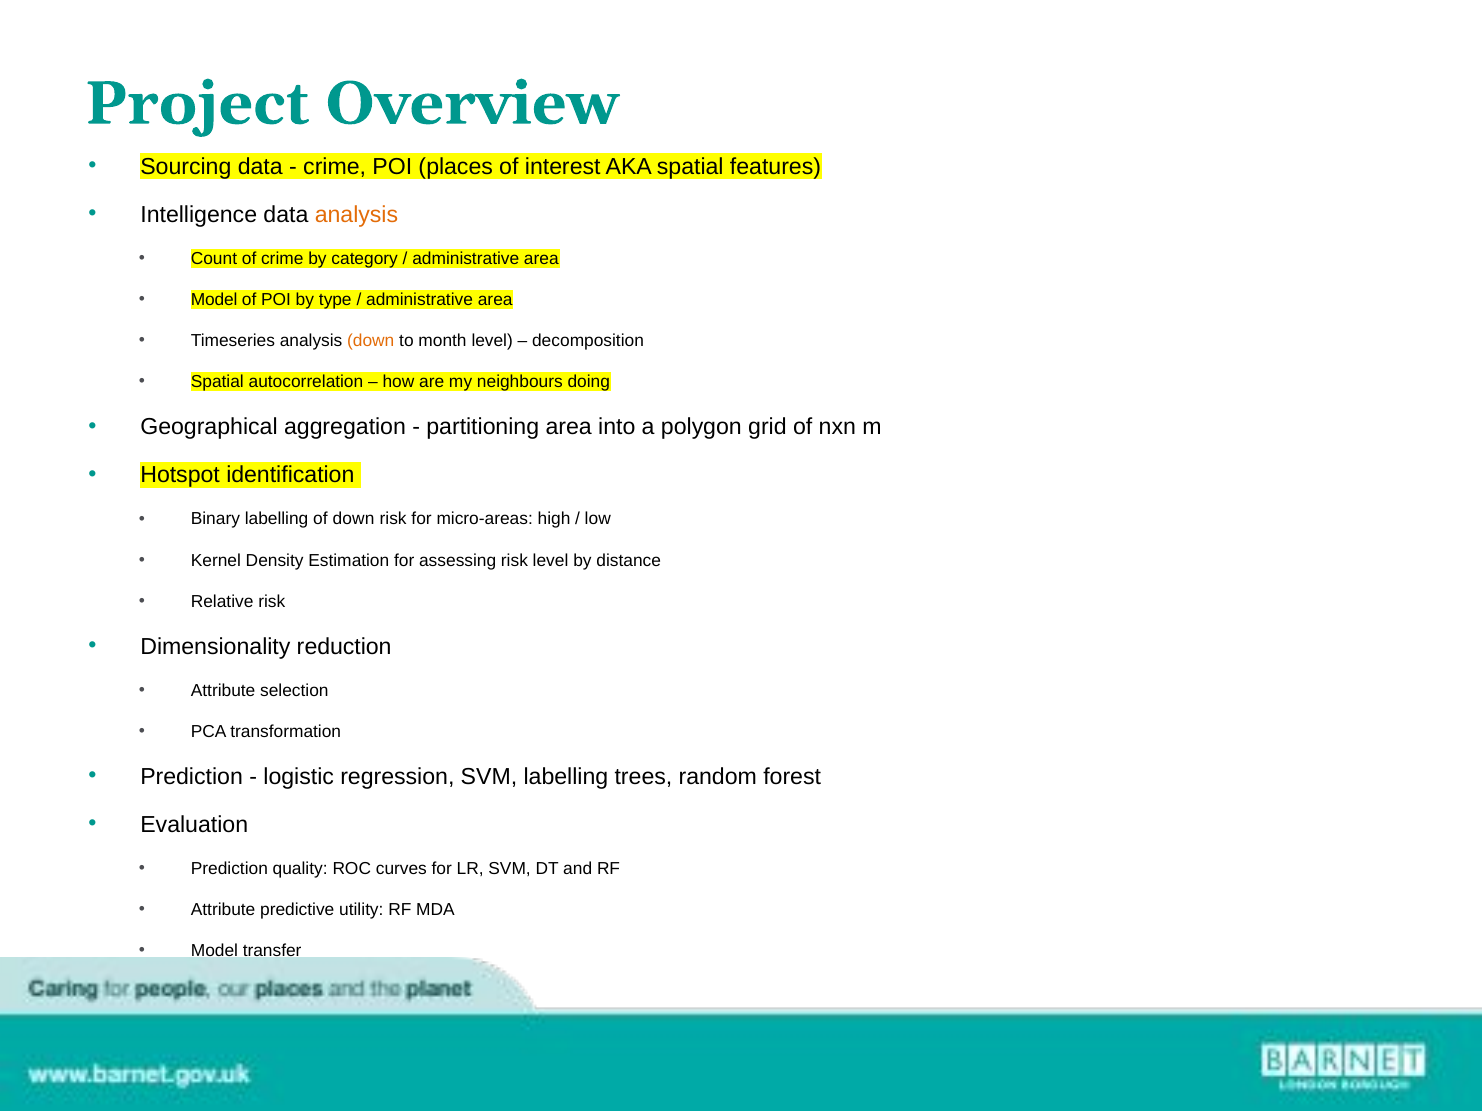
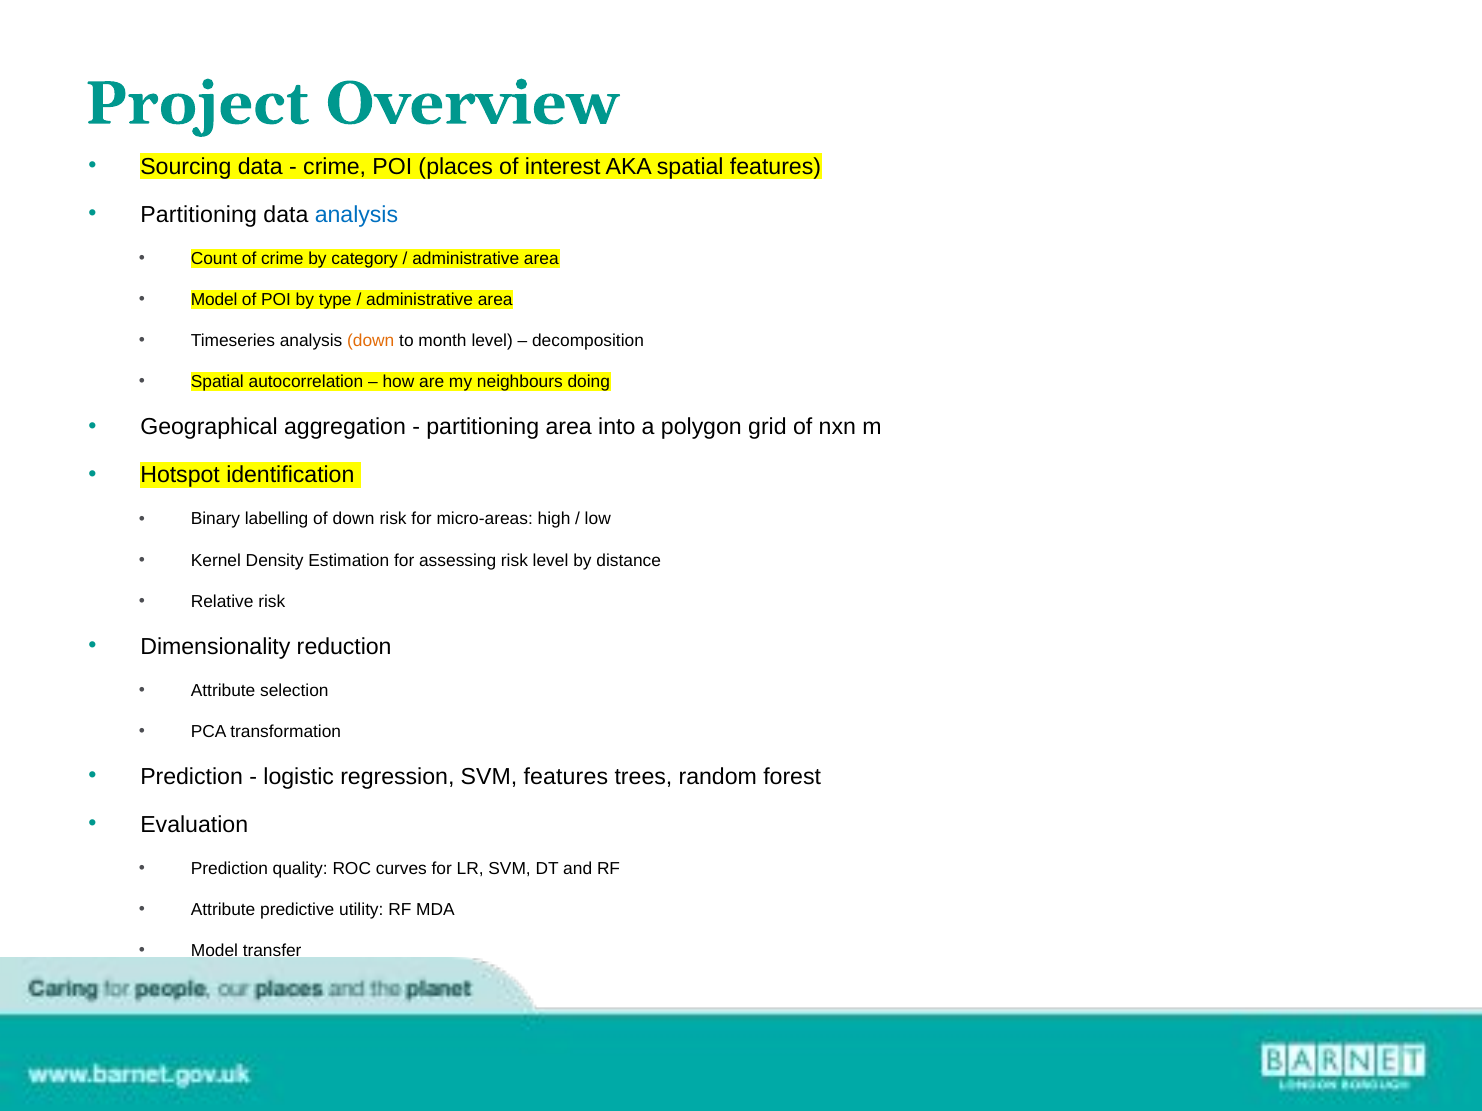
Intelligence: Intelligence -> Partitioning (199, 215)
analysis colour: orange -> blue (356, 215)
SVM labelling: labelling -> features (566, 777)
